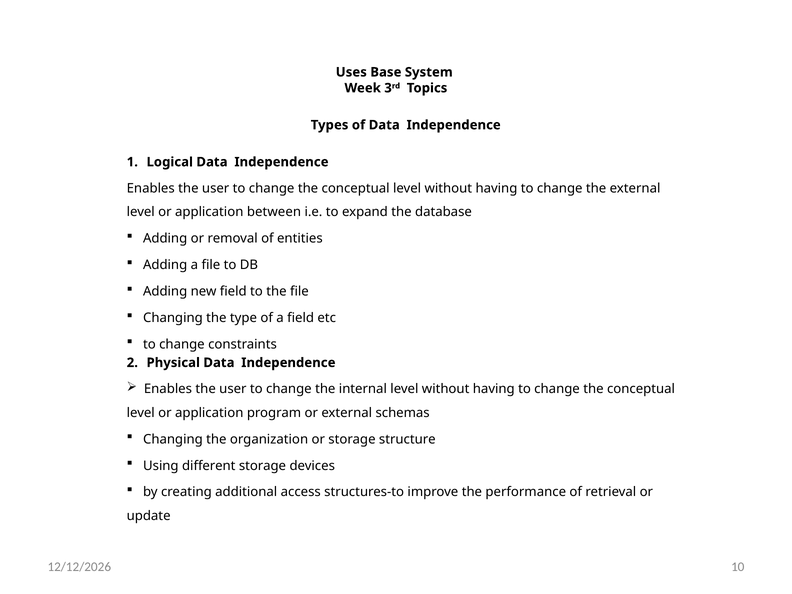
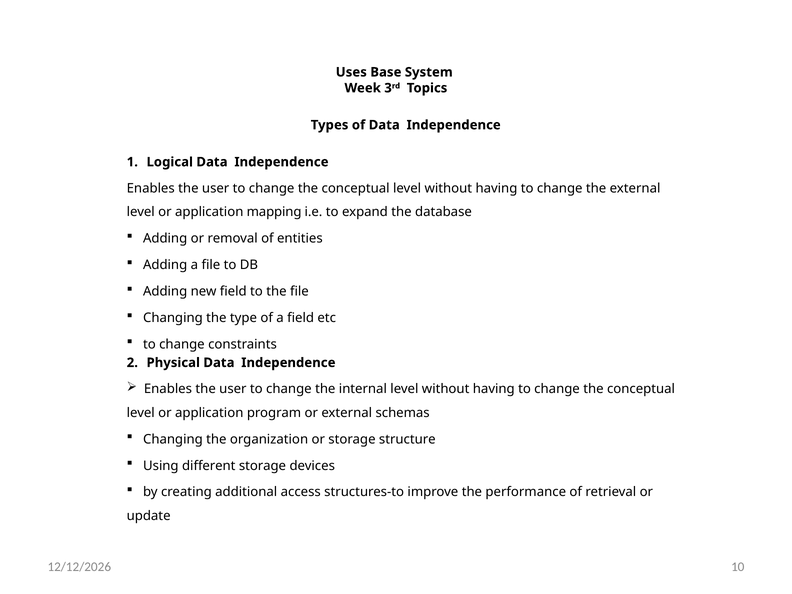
between: between -> mapping (274, 212)
